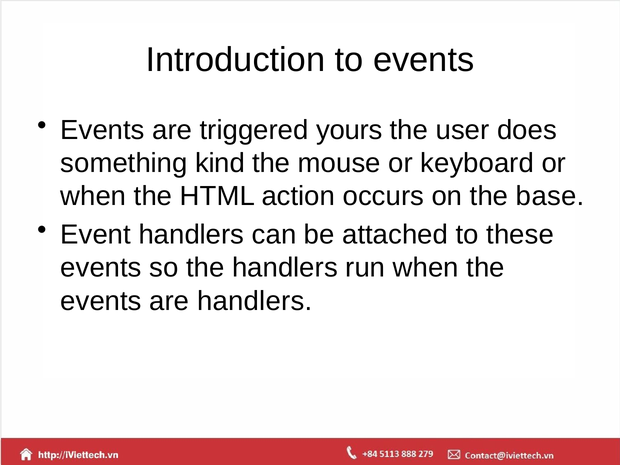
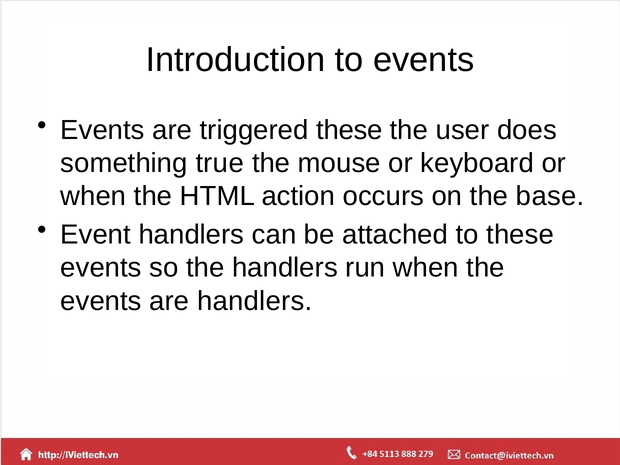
triggered yours: yours -> these (349, 130)
kind: kind -> true (220, 163)
